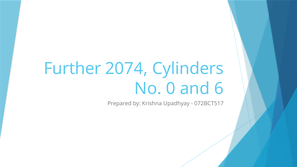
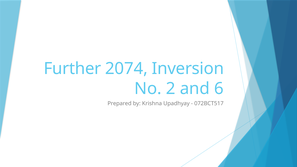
Cylinders: Cylinders -> Inversion (188, 69)
0: 0 -> 2 (171, 89)
